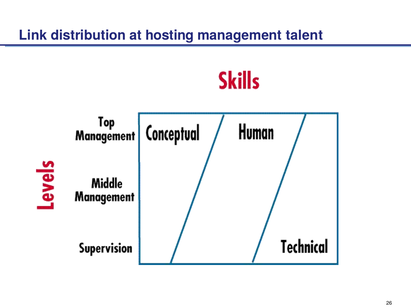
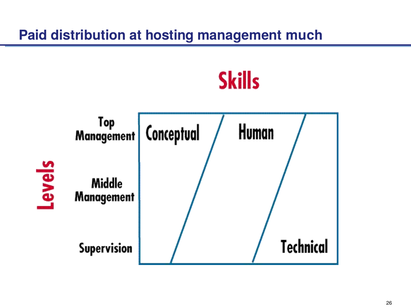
Link: Link -> Paid (33, 35)
talent: talent -> much (304, 35)
